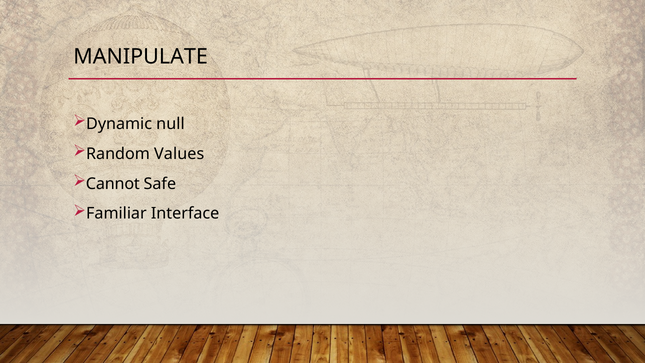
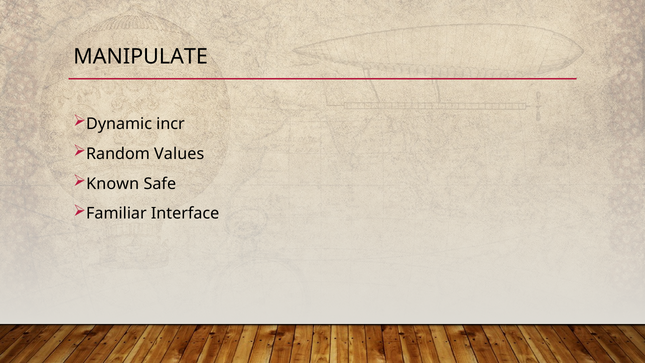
null: null -> incr (171, 124)
Cannot: Cannot -> Known (113, 184)
